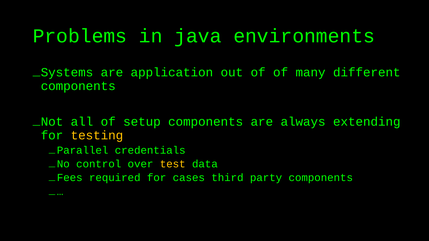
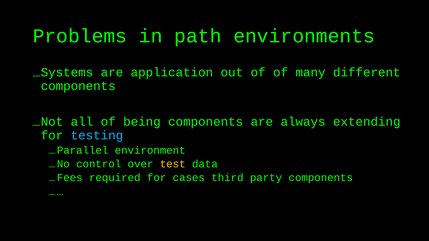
java: java -> path (198, 36)
setup: setup -> being (142, 122)
testing colour: yellow -> light blue (97, 136)
credentials: credentials -> environment (150, 150)
